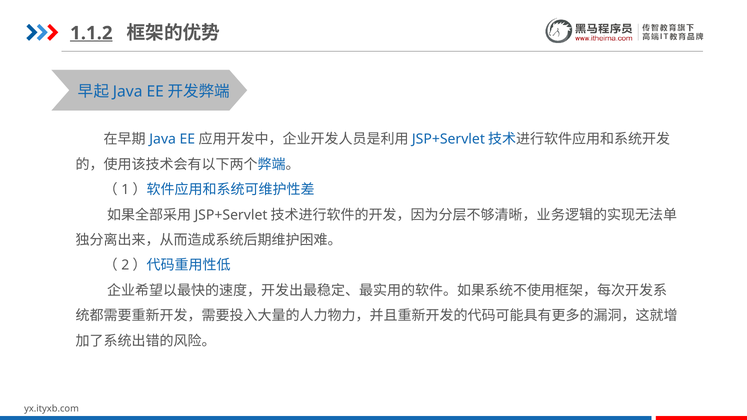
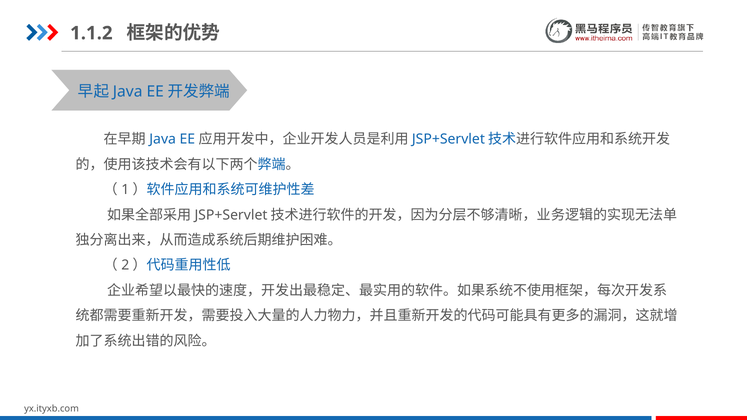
1.1.2 underline: present -> none (91, 33)
